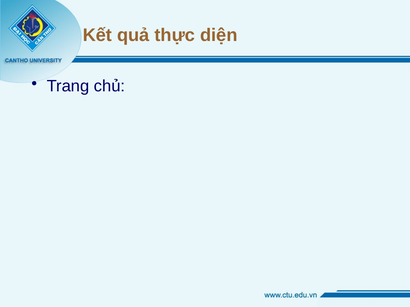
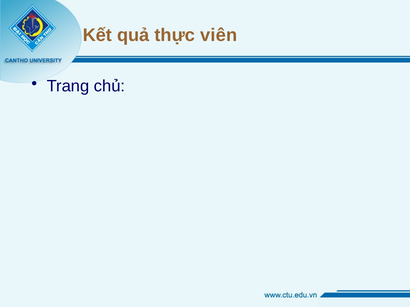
diện: diện -> viên (219, 35)
